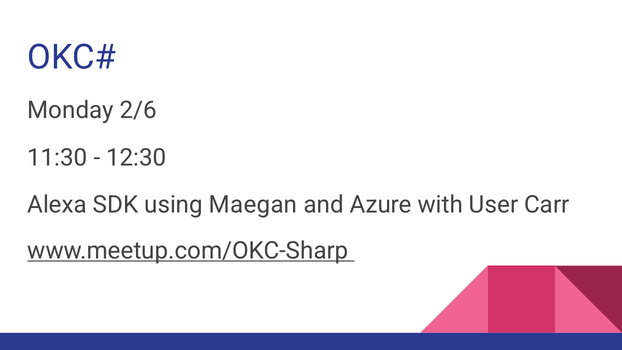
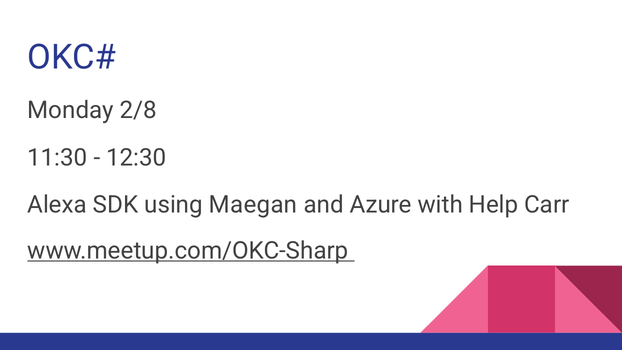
2/6: 2/6 -> 2/8 (138, 110)
User: User -> Help (494, 205)
